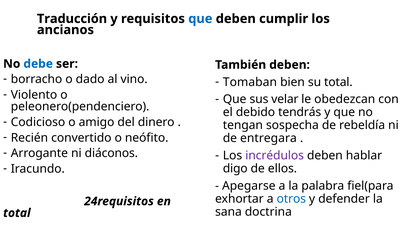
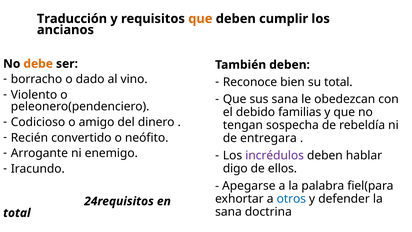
que colour: blue -> orange (200, 19)
debe colour: blue -> orange (38, 64)
Tomaban: Tomaban -> Reconoce (250, 82)
sus velar: velar -> sana (285, 99)
tendrás: tendrás -> familias (300, 112)
diáconos: diáconos -> enemigo (111, 153)
